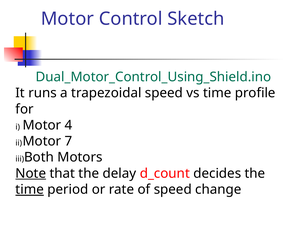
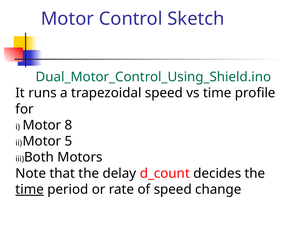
4: 4 -> 8 (69, 125)
7: 7 -> 5 (69, 141)
Note underline: present -> none (31, 173)
